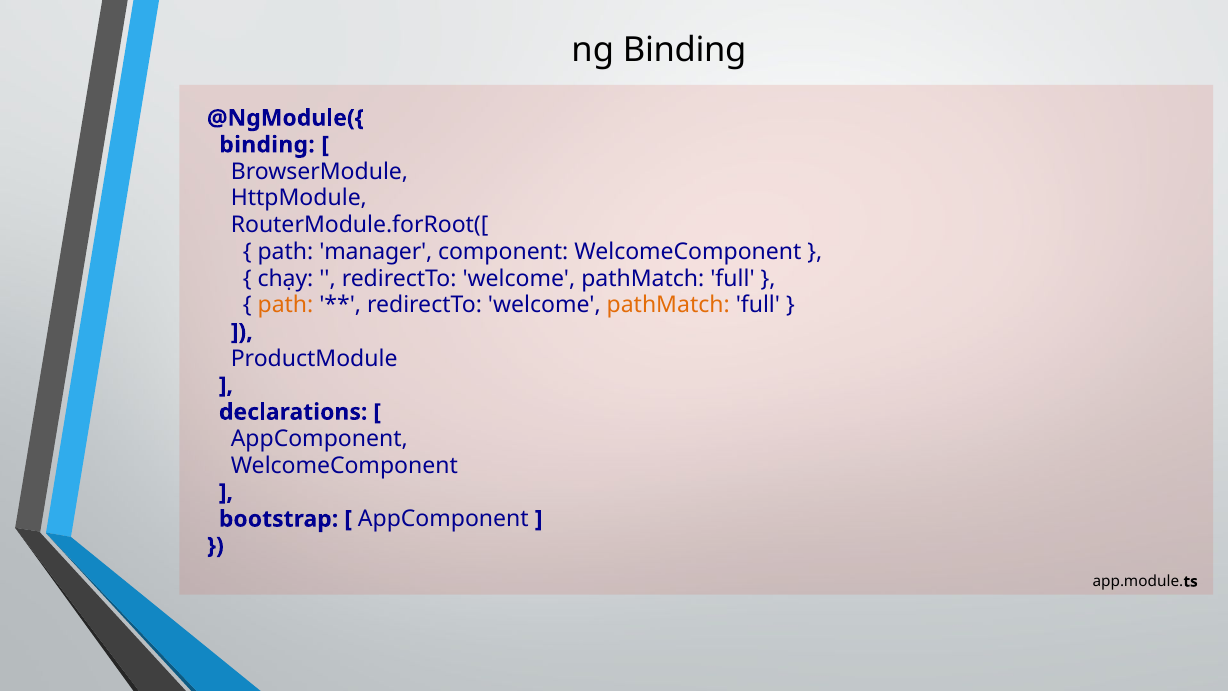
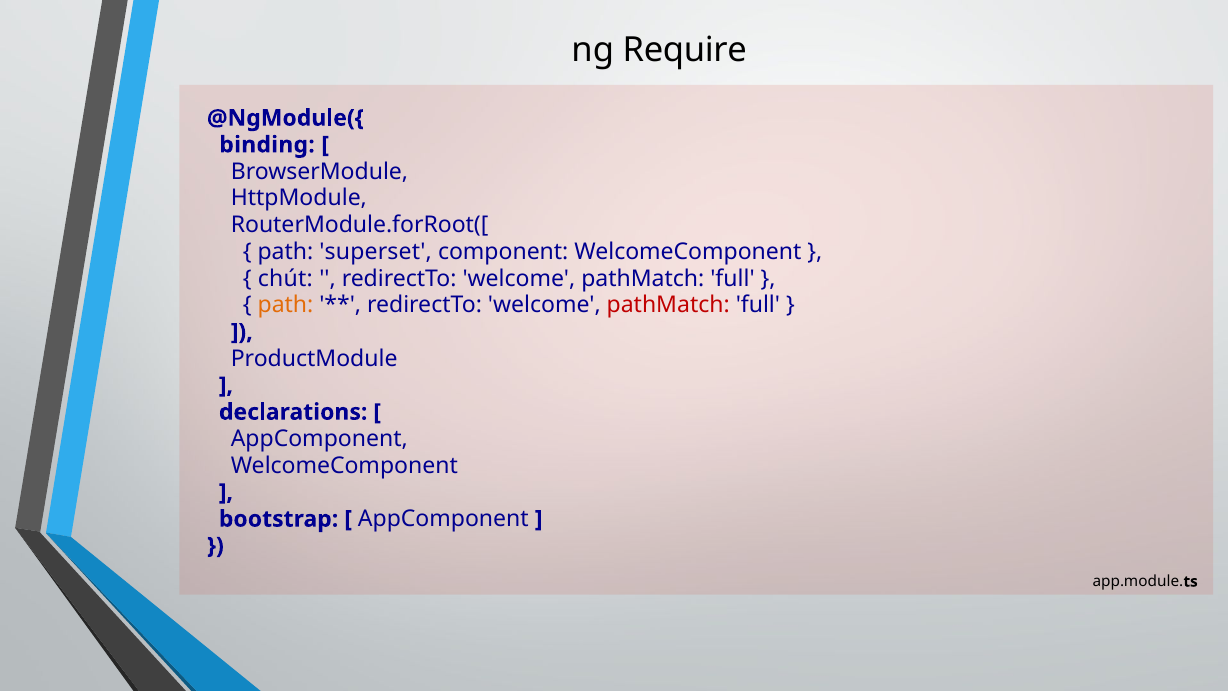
ng Binding: Binding -> Require (685, 50)
manager: manager -> superset (376, 252)
chạy: chạy -> chút (285, 278)
pathMatch colour: orange -> red (668, 305)
